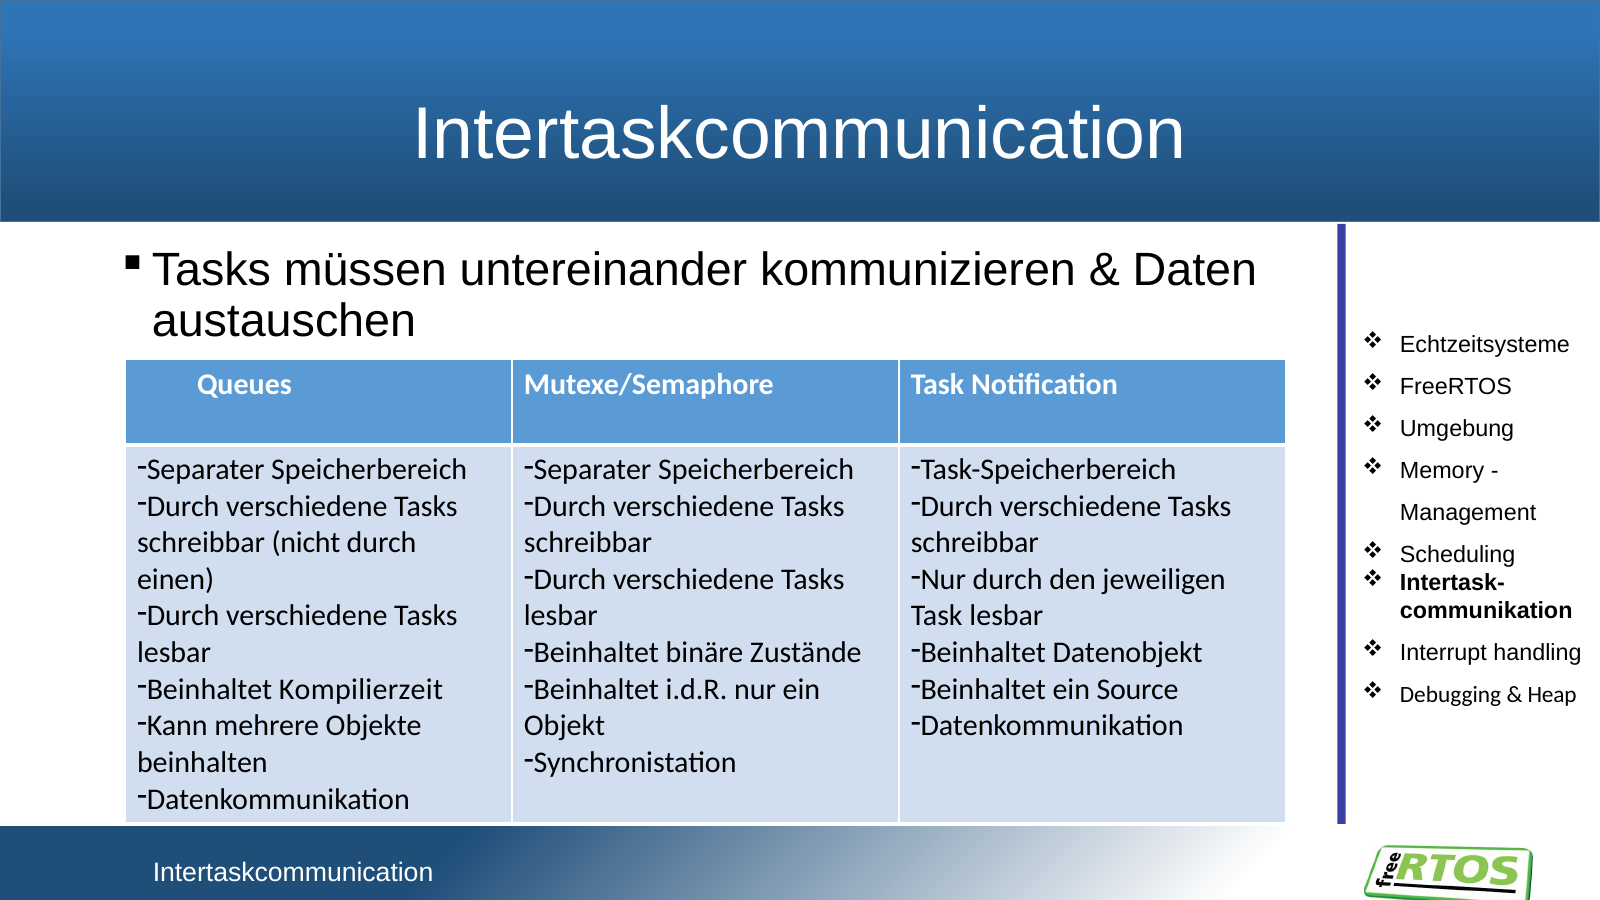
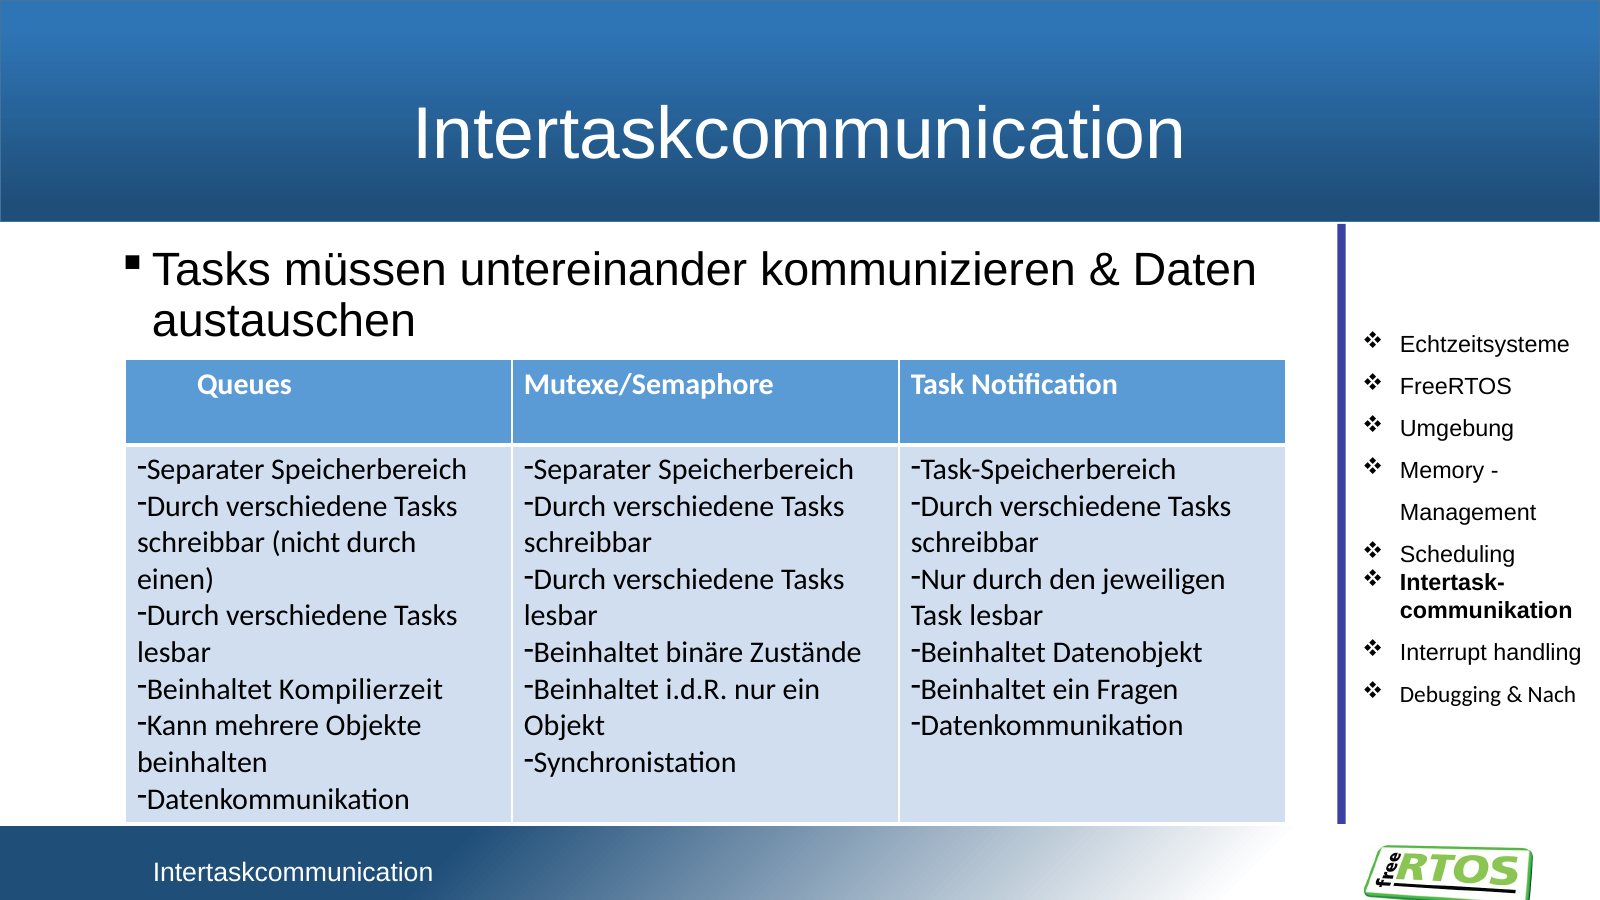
Source: Source -> Fragen (1138, 689)
Heap: Heap -> Nach (1552, 695)
